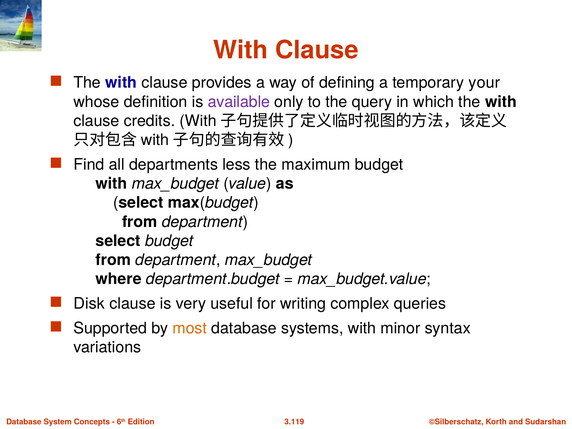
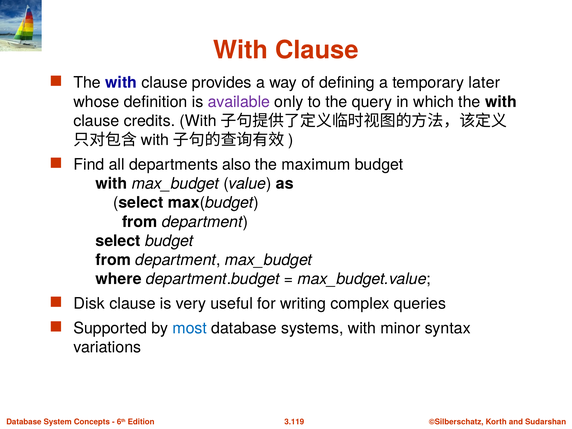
your: your -> later (484, 83)
less: less -> also (237, 165)
most colour: orange -> blue (190, 328)
